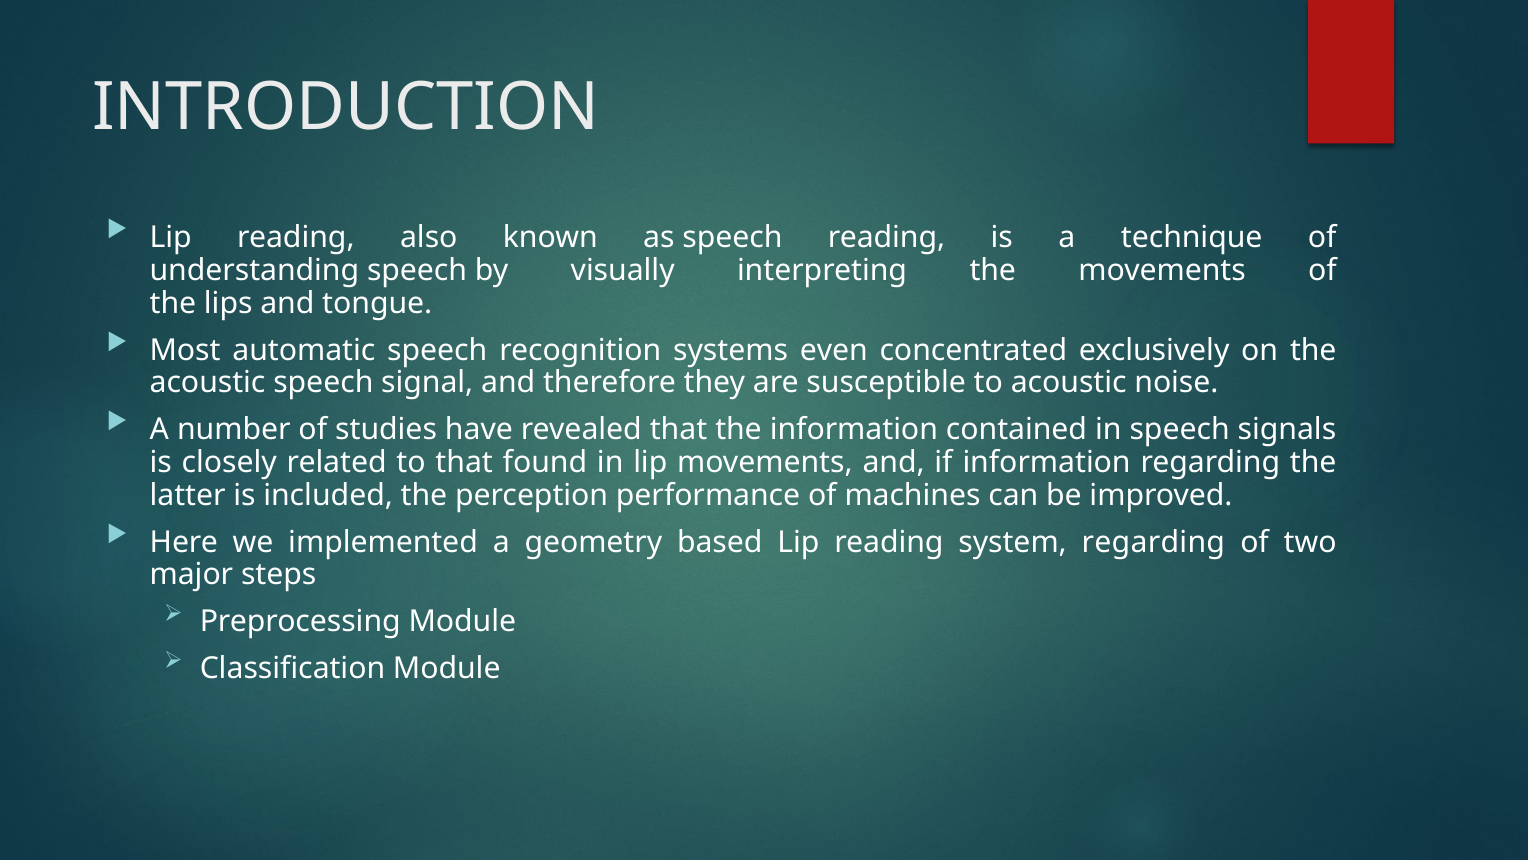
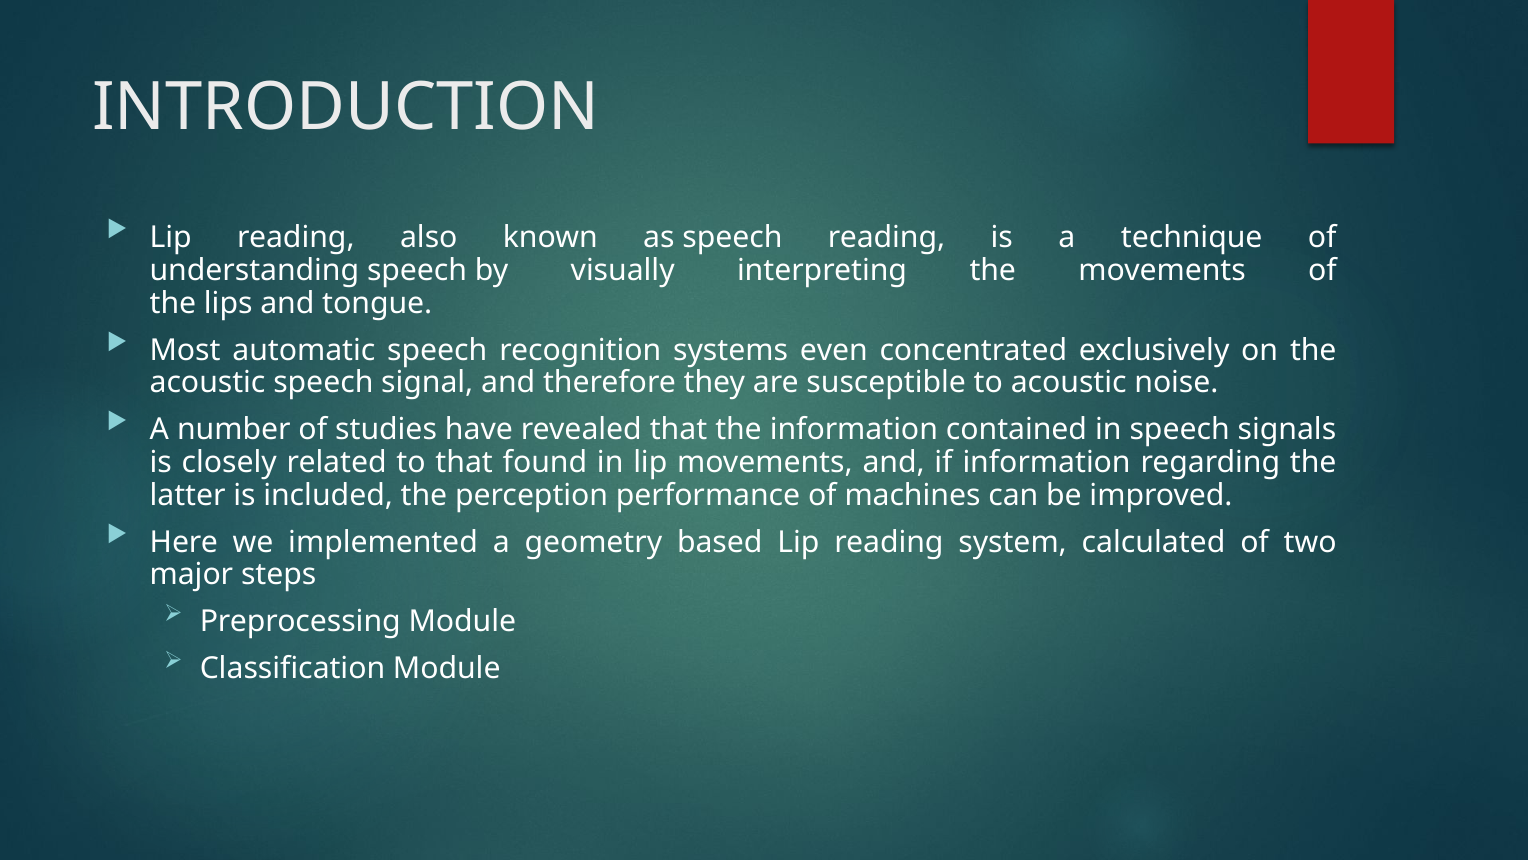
system regarding: regarding -> calculated (1153, 542)
